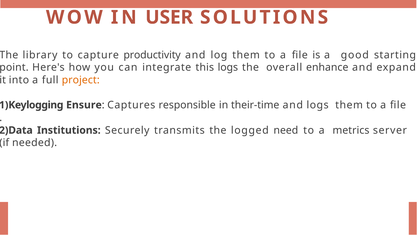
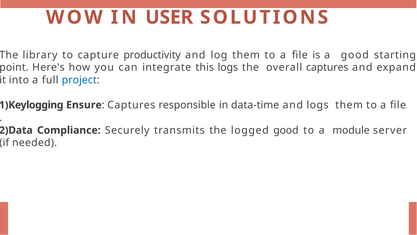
overall enhance: enhance -> captures (327, 67)
project colour: orange -> blue (81, 80)
their-time: their-time -> data-time (255, 105)
Institutions: Institutions -> Compliance (69, 130)
logged need: need -> good (286, 130)
metrics: metrics -> module (351, 130)
